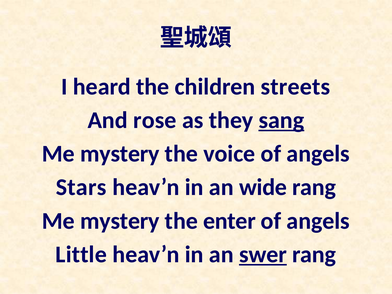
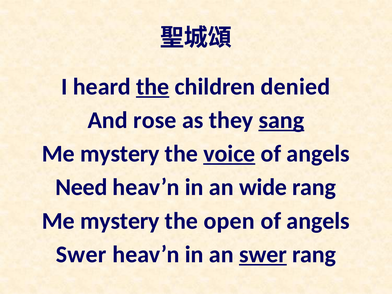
the underline: none -> present (153, 87)
streets: streets -> denied (295, 87)
voice underline: none -> present (229, 154)
Stars: Stars -> Need (81, 187)
enter: enter -> open (229, 221)
Little: Little -> Swer (81, 254)
